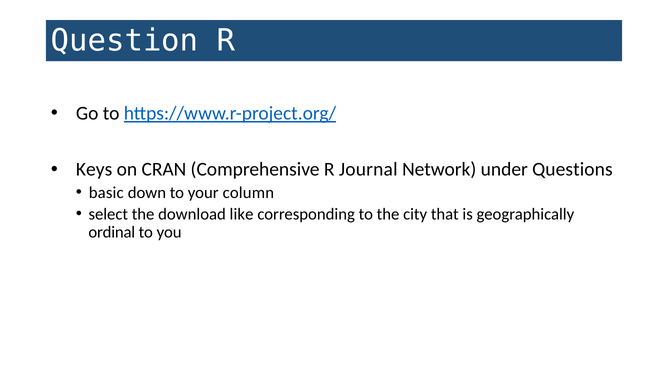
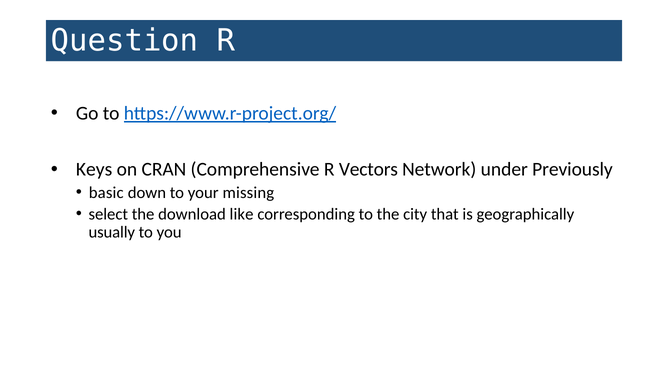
Journal: Journal -> Vectors (368, 169)
Questions: Questions -> Previously (572, 169)
column: column -> missing (248, 192)
ordinal: ordinal -> usually (112, 232)
